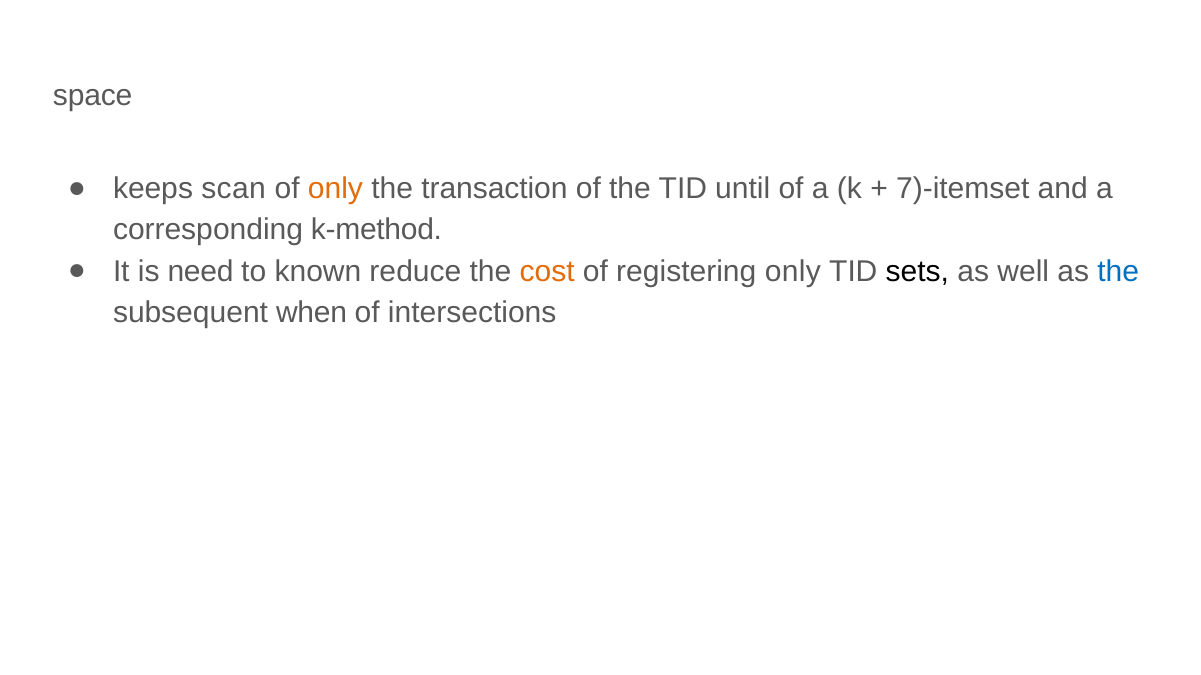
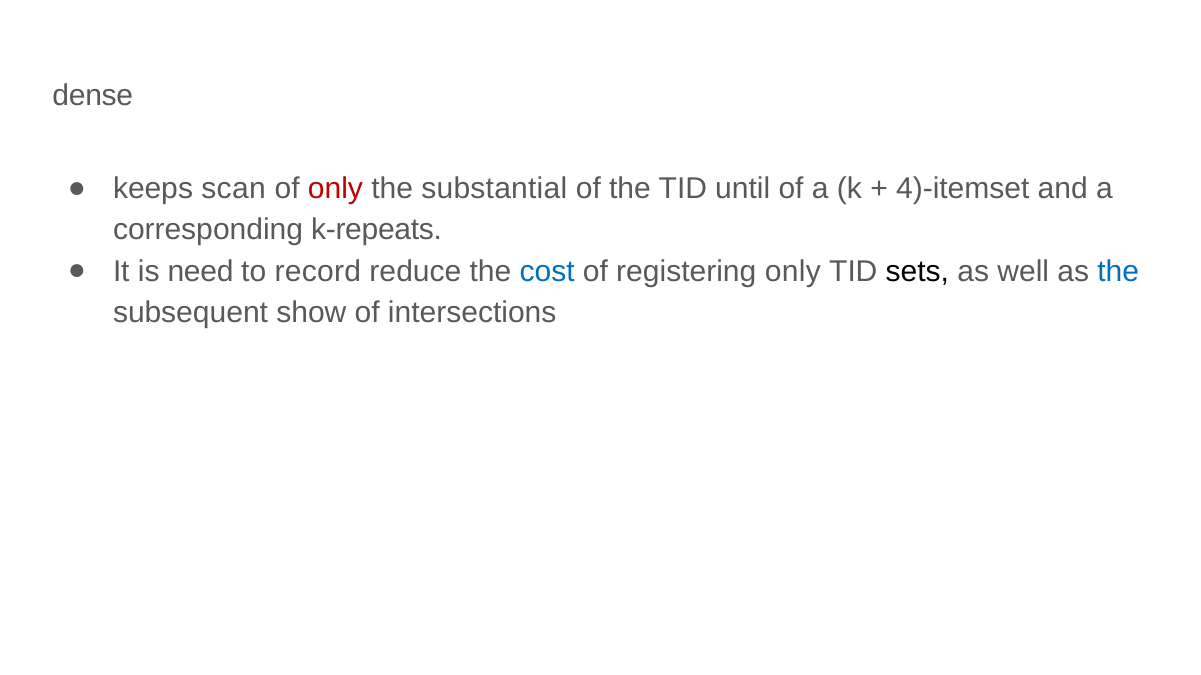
space: space -> dense (93, 96)
only colour: orange -> red (335, 189)
transaction: transaction -> substantial (494, 189)
7)-itemset: 7)-itemset -> 4)-itemset (963, 189)
k-method: k-method -> k-repeats (376, 230)
known: known -> record (318, 272)
cost colour: orange -> blue (547, 272)
when: when -> show (311, 313)
